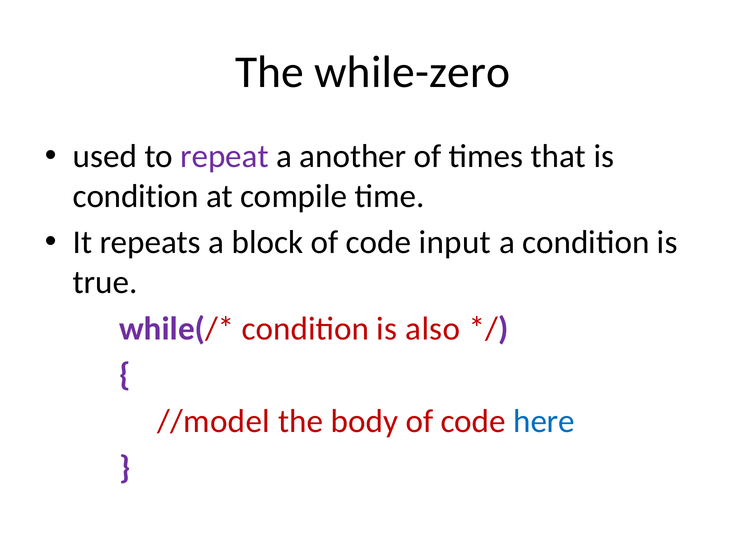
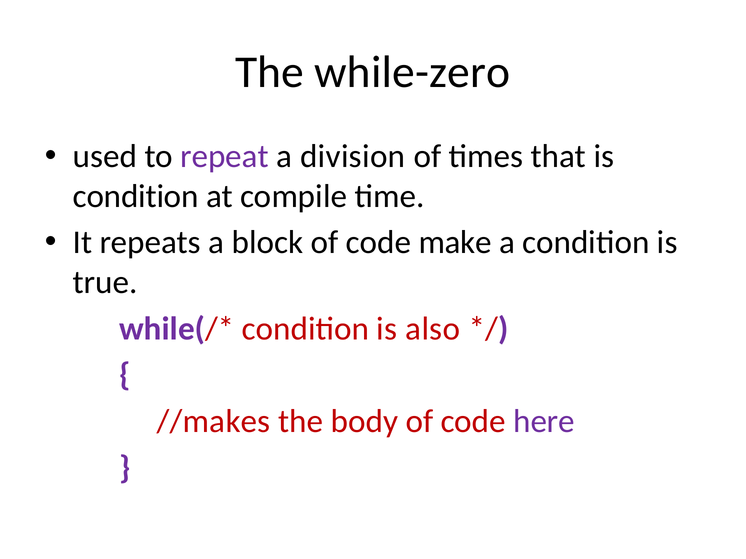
another: another -> division (353, 156)
input: input -> make (455, 243)
//model: //model -> //makes (214, 422)
here colour: blue -> purple (544, 422)
